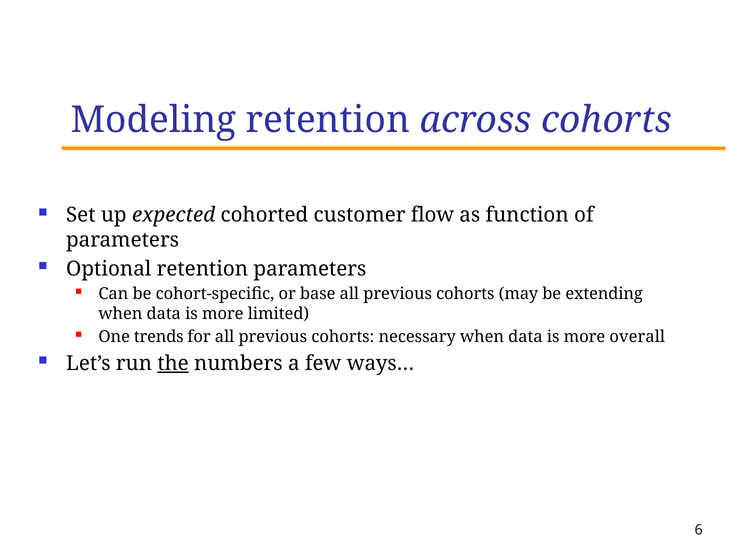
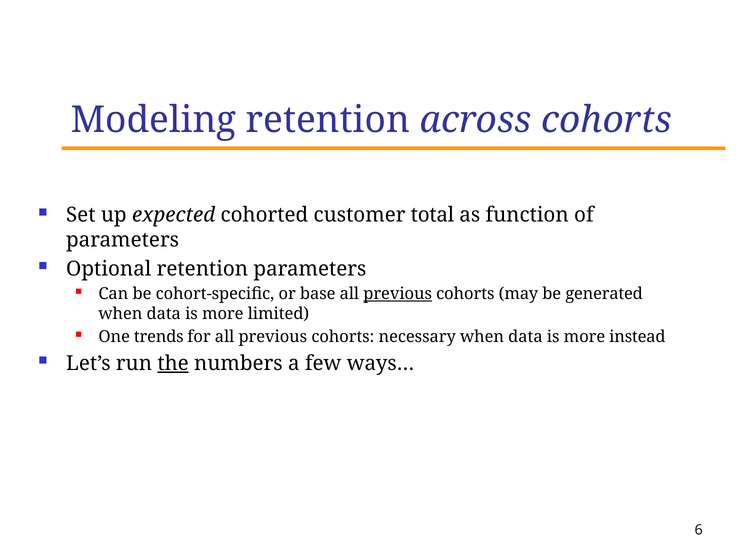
flow: flow -> total (432, 215)
previous underline: none -> present (398, 294)
extending: extending -> generated (604, 294)
overall: overall -> instead (637, 337)
